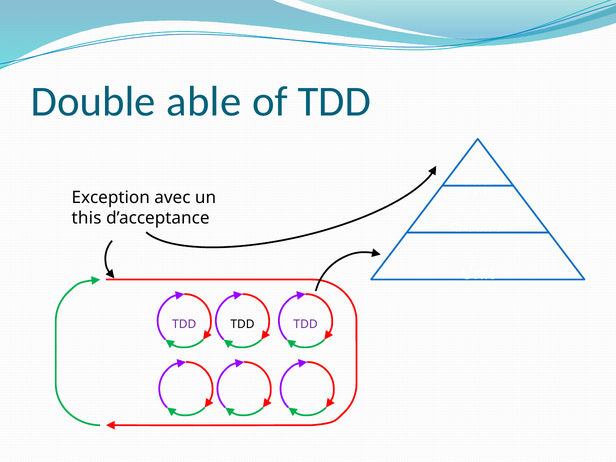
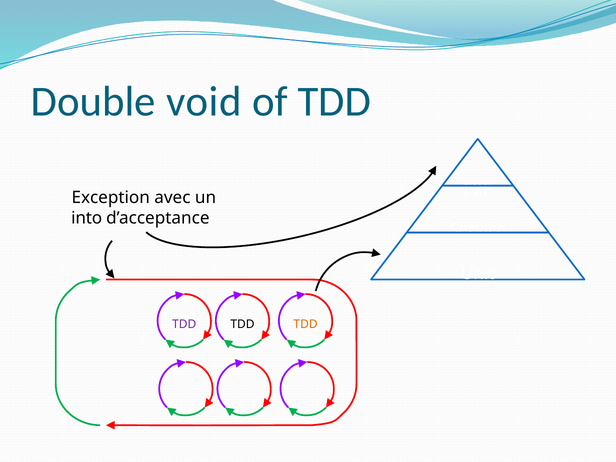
able: able -> void (204, 102)
this: this -> into (87, 218)
TDD colour: purple -> orange (306, 325)
